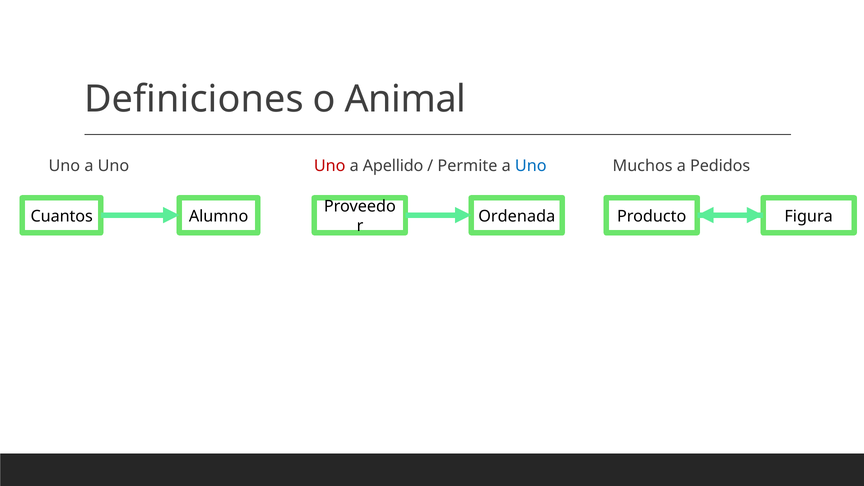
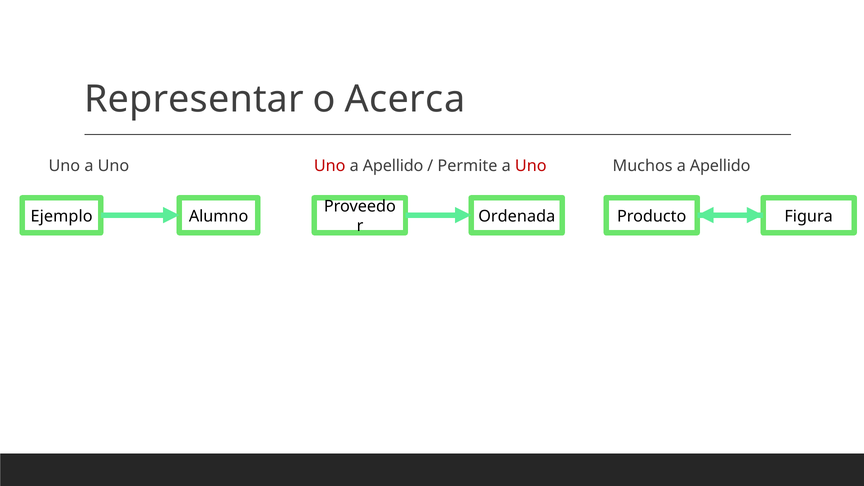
Definiciones: Definiciones -> Representar (194, 99)
Animal: Animal -> Acerca (405, 99)
Uno colour: blue -> red (531, 166)
Muchos a Pedidos: Pedidos -> Apellido (720, 166)
Cuantos: Cuantos -> Ejemplo (62, 216)
